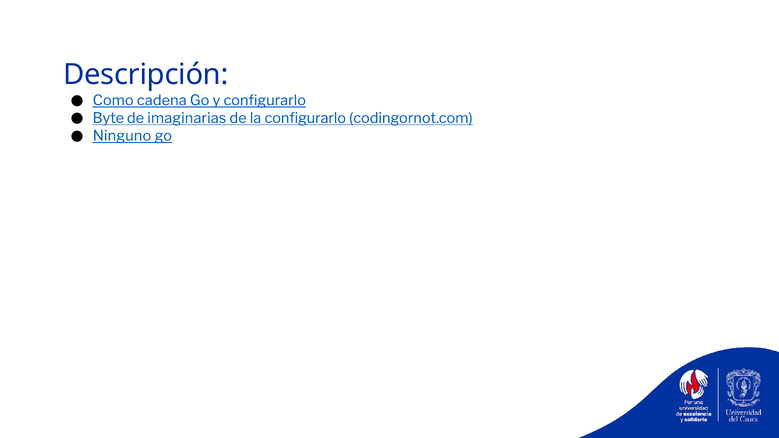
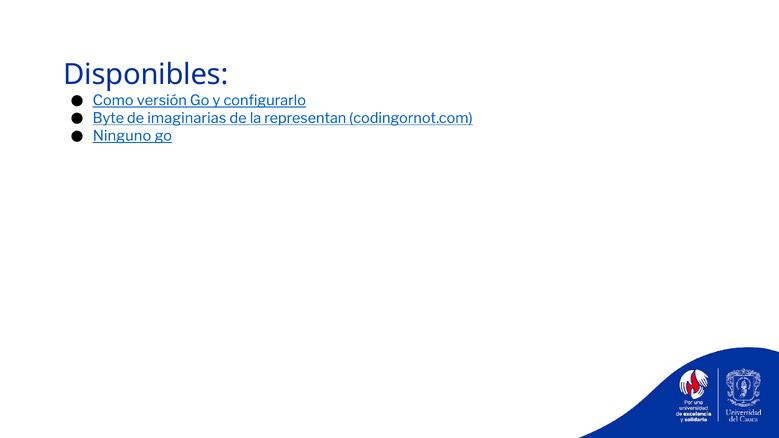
Descripción: Descripción -> Disponibles (146, 75)
cadena: cadena -> versión (162, 100)
la configurarlo: configurarlo -> representan (305, 118)
